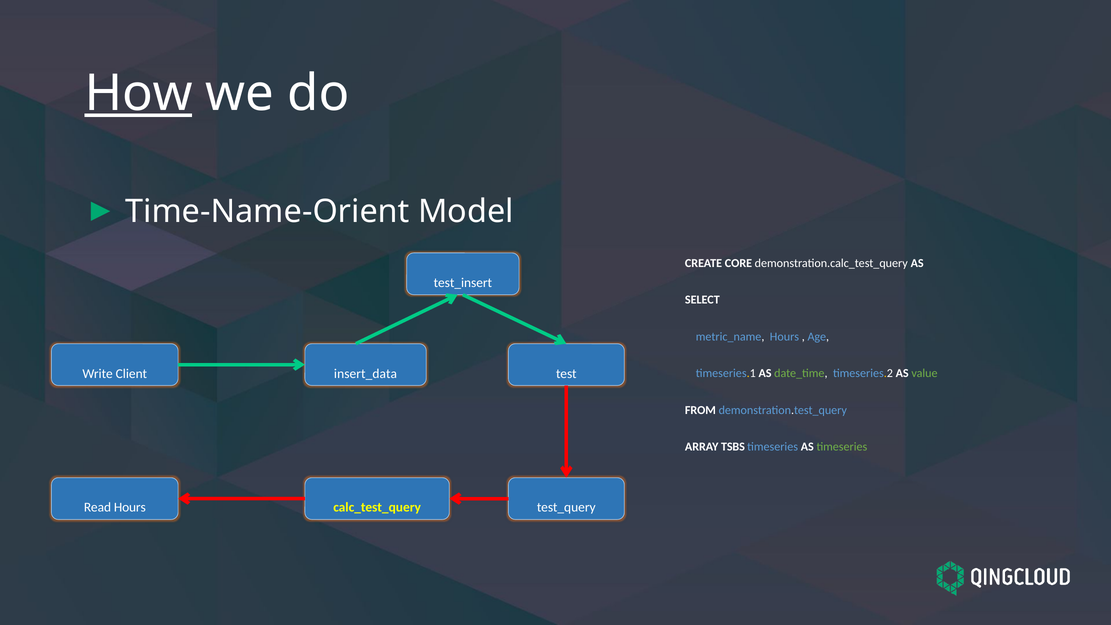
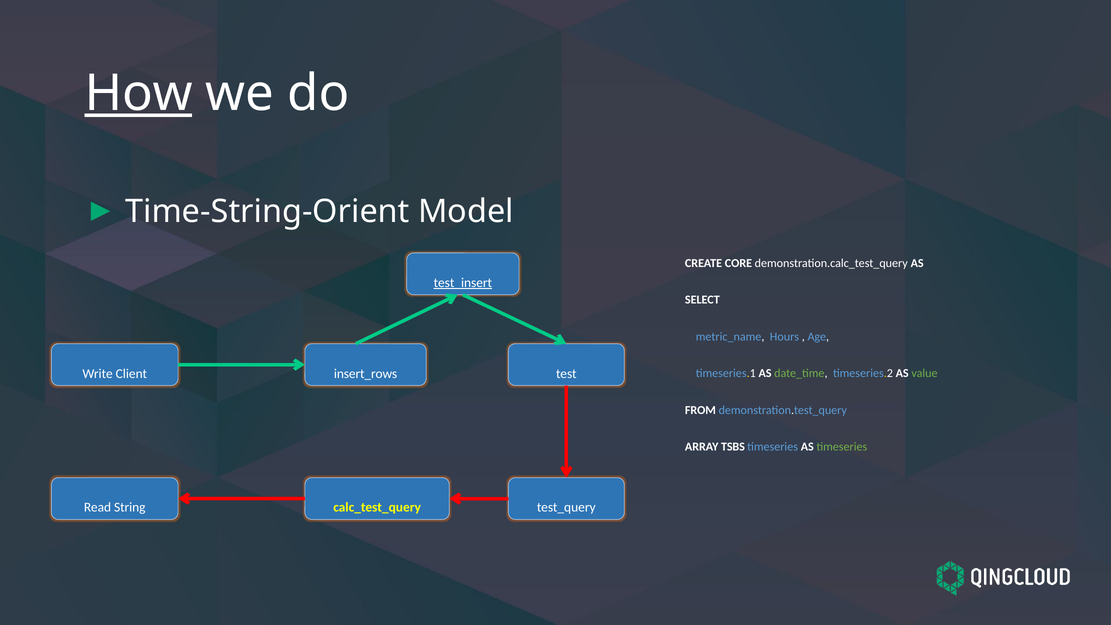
Time-Name-Orient: Time-Name-Orient -> Time-String-Orient (267, 212)
test_insert underline: none -> present (463, 283)
insert_data: insert_data -> insert_rows (366, 374)
Read Hours: Hours -> String (130, 508)
